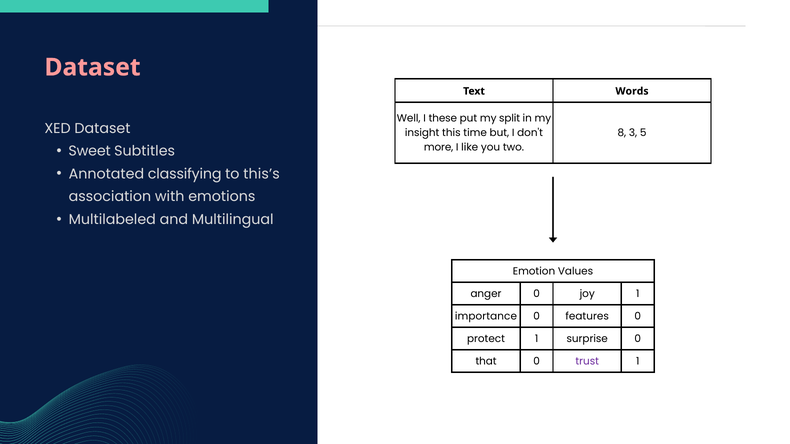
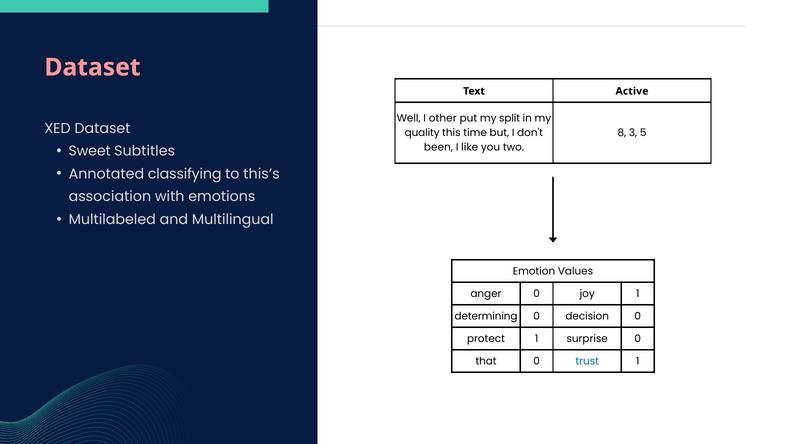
Words: Words -> Active (632, 91)
these: these -> other (443, 118)
insight: insight -> quality (422, 133)
more: more -> been (439, 148)
importance: importance -> determining (486, 316)
features: features -> decision (587, 316)
trust colour: purple -> blue (587, 362)
